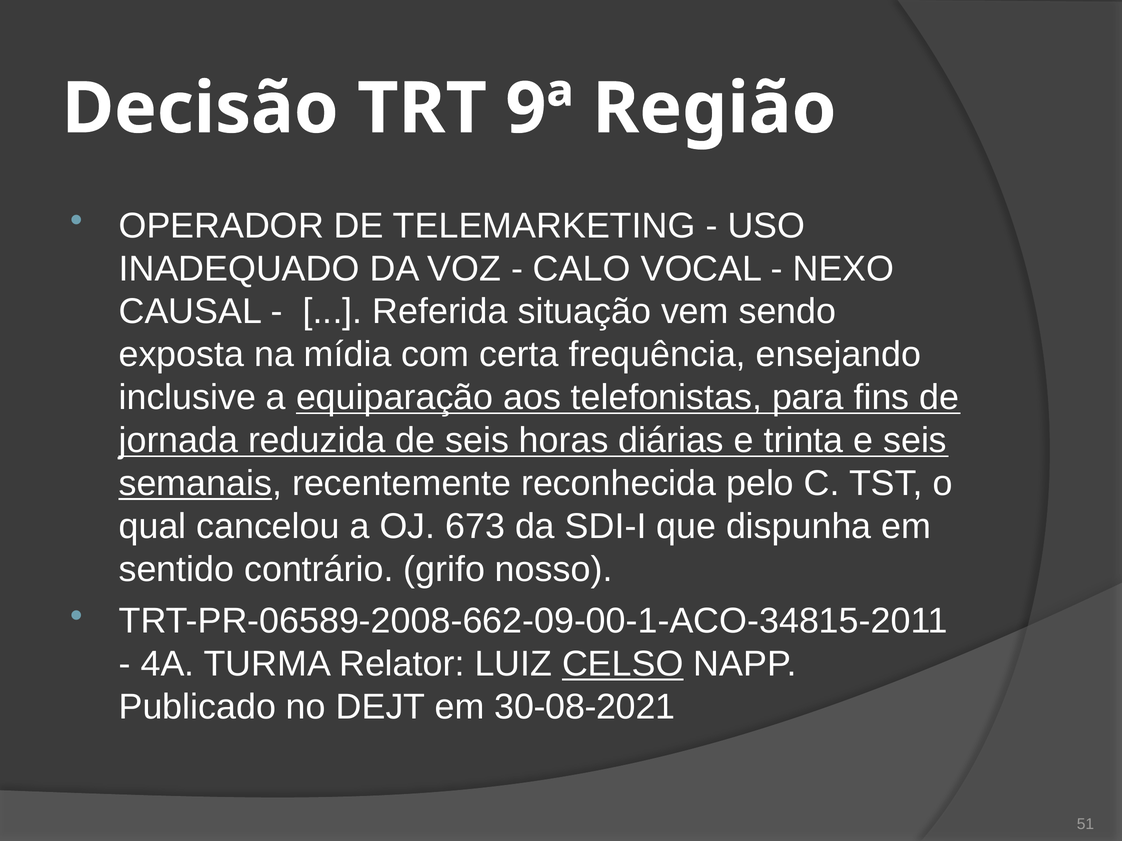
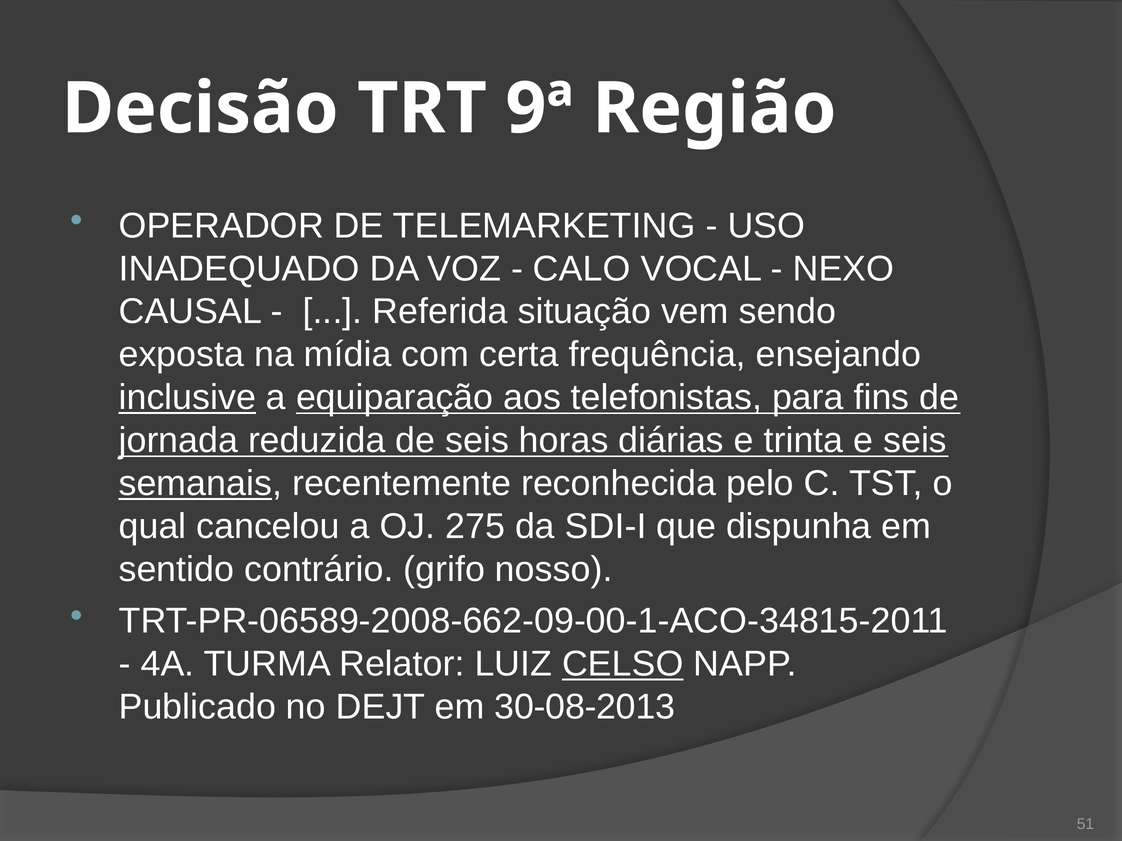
inclusive underline: none -> present (187, 398)
673: 673 -> 275 (475, 527)
30-08-2021: 30-08-2021 -> 30-08-2013 (585, 707)
